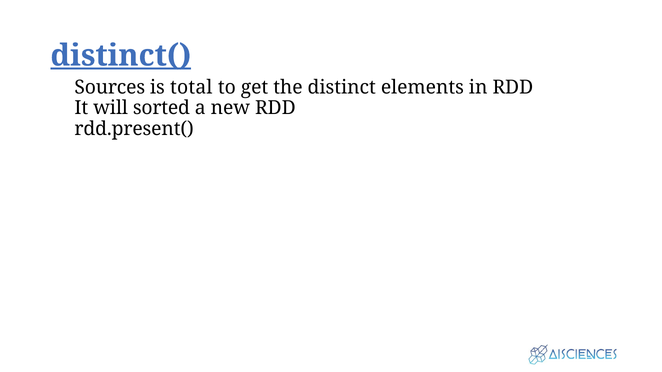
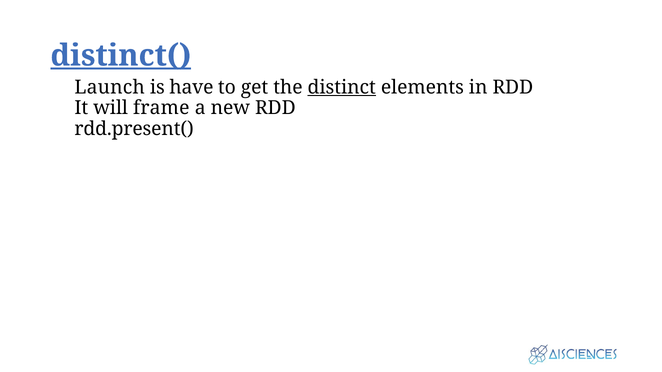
Sources: Sources -> Launch (110, 87)
total: total -> have (191, 87)
distinct underline: none -> present (342, 87)
sorted: sorted -> frame (161, 108)
